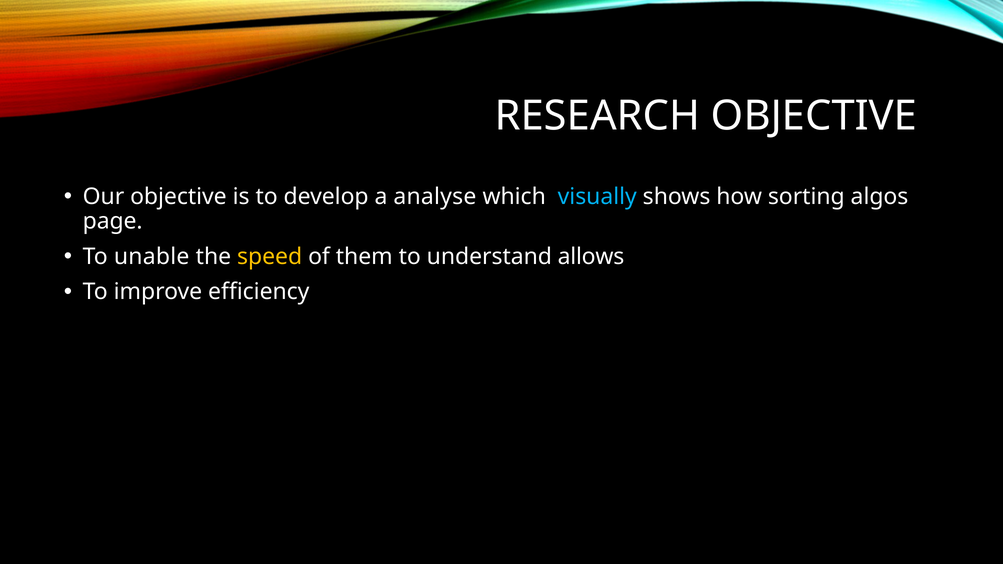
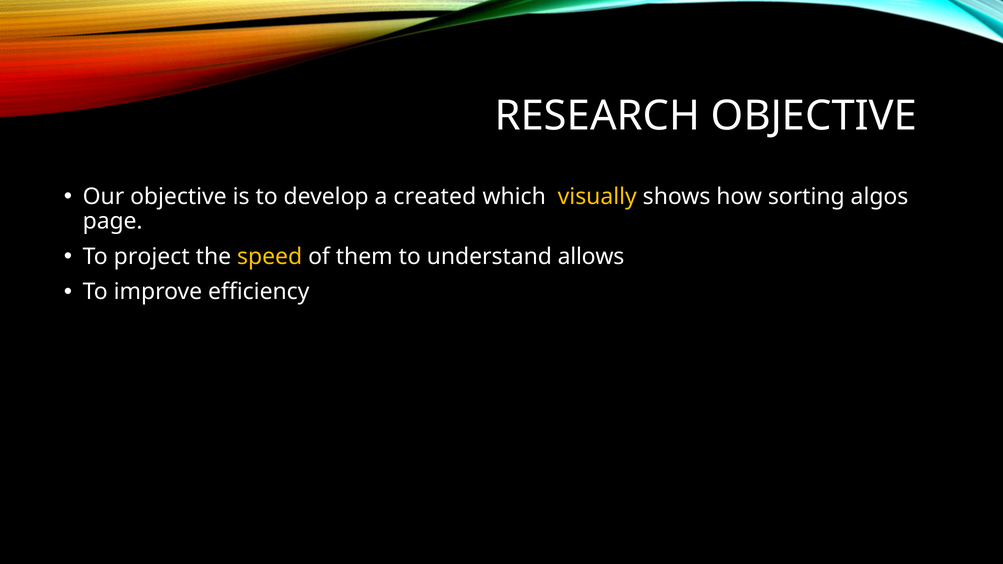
analyse: analyse -> created (435, 197)
visually colour: light blue -> yellow (597, 197)
unable: unable -> project (152, 257)
